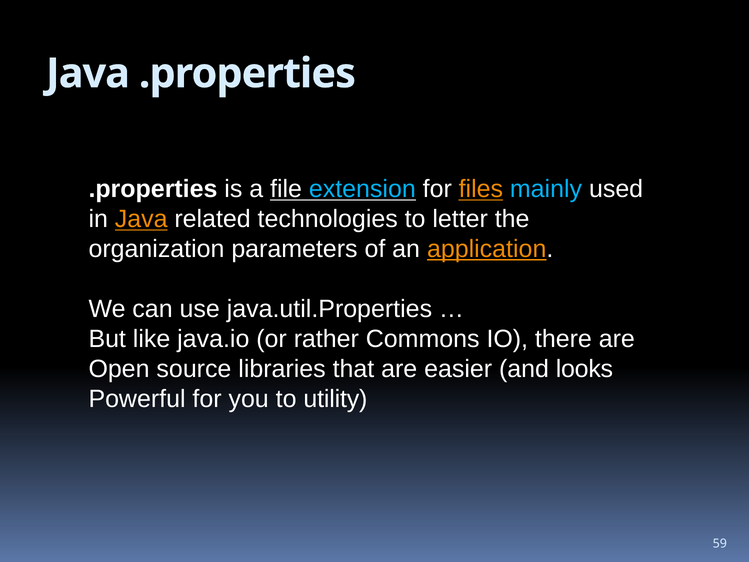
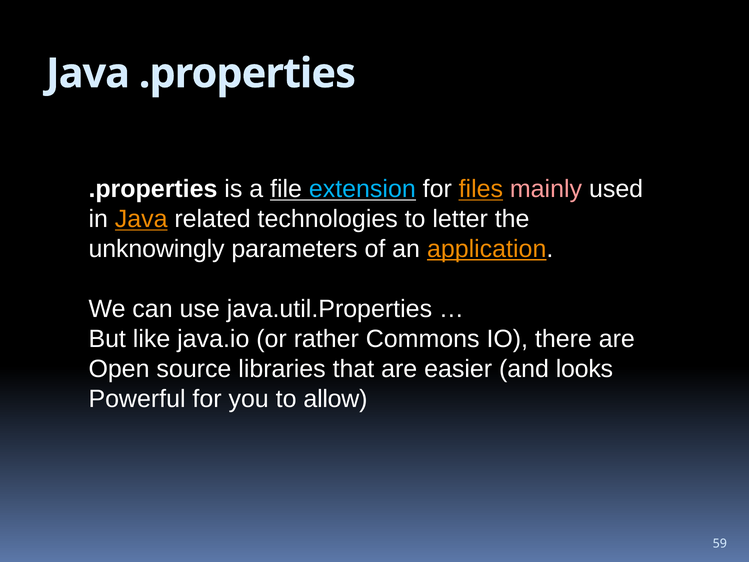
mainly colour: light blue -> pink (546, 189)
organization: organization -> unknowingly (157, 249)
utility: utility -> allow (335, 399)
